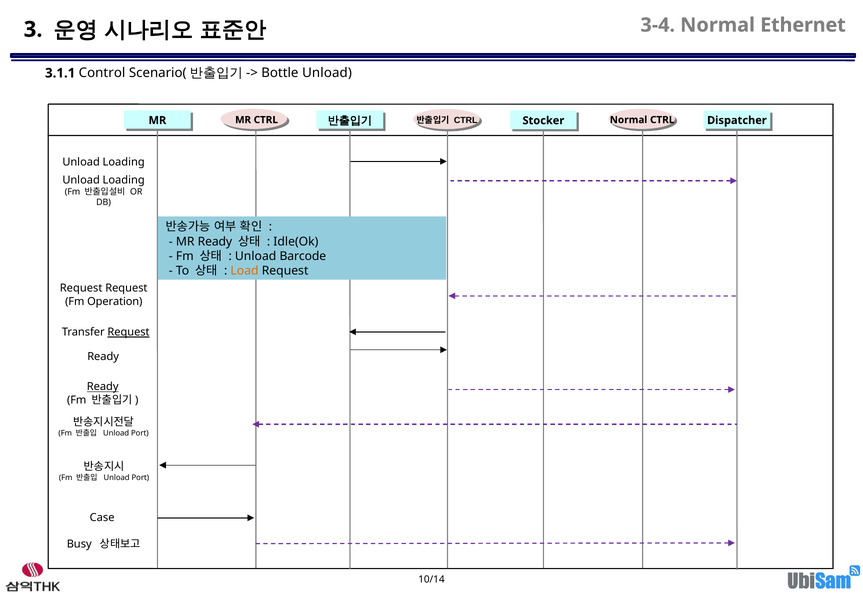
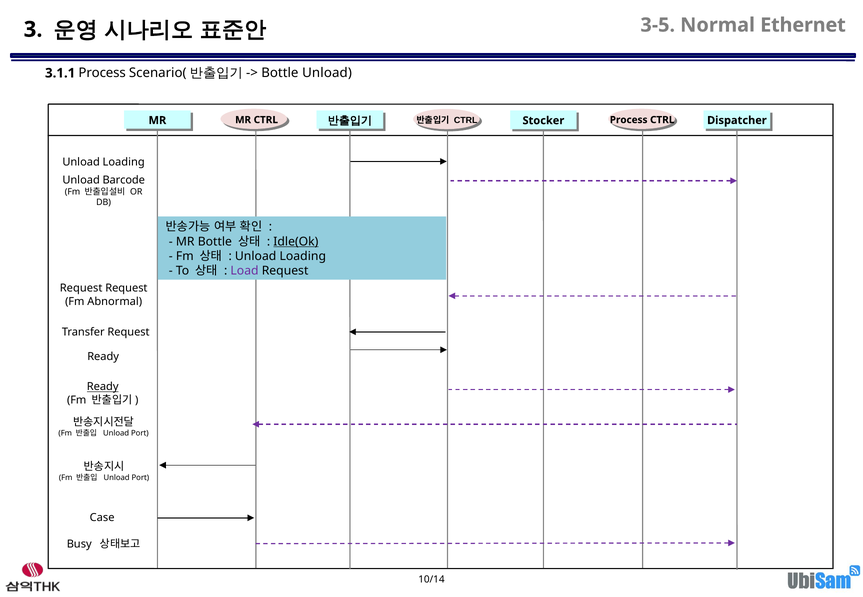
3-4: 3-4 -> 3-5 (658, 25)
3.1.1 Control: Control -> Process (102, 73)
CTRL Normal: Normal -> Process (629, 120)
Loading: Loading -> Barcode (124, 180)
MR Ready: Ready -> Bottle (215, 242)
Idle(Ok underline: none -> present (296, 242)
Barcode: Barcode -> Loading (303, 256)
Load colour: orange -> purple (245, 271)
Operation: Operation -> Abnormal (115, 302)
Request underline: present -> none (129, 332)
